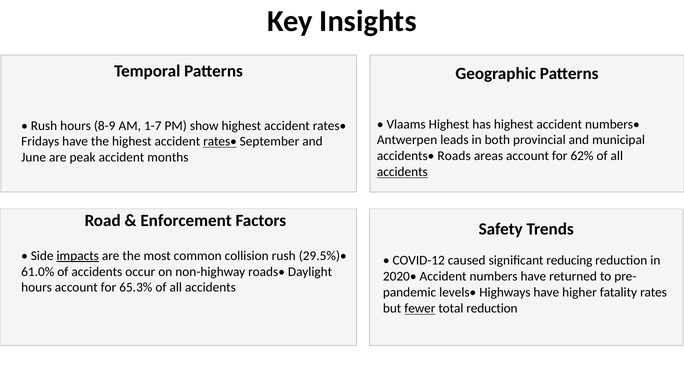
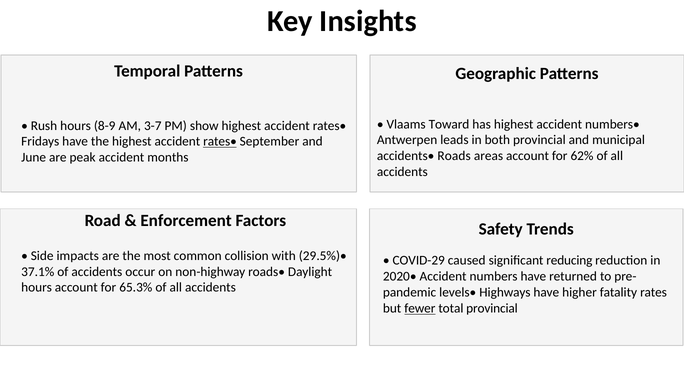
Vlaams Highest: Highest -> Toward (449, 124)
1-7: 1-7 -> 3-7 (153, 126)
accidents underline: present -> none (402, 172)
impacts underline: present -> none (78, 255)
collision rush: rush -> with (284, 255)
COVID-12: COVID-12 -> COVID-29 (419, 260)
61.0%: 61.0% -> 37.1% (38, 271)
total reduction: reduction -> provincial (492, 308)
